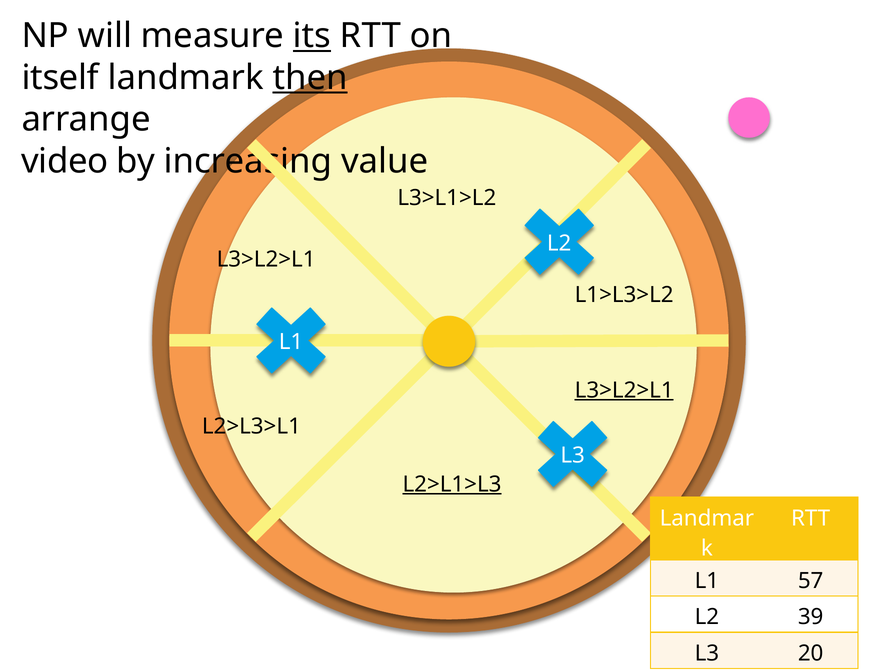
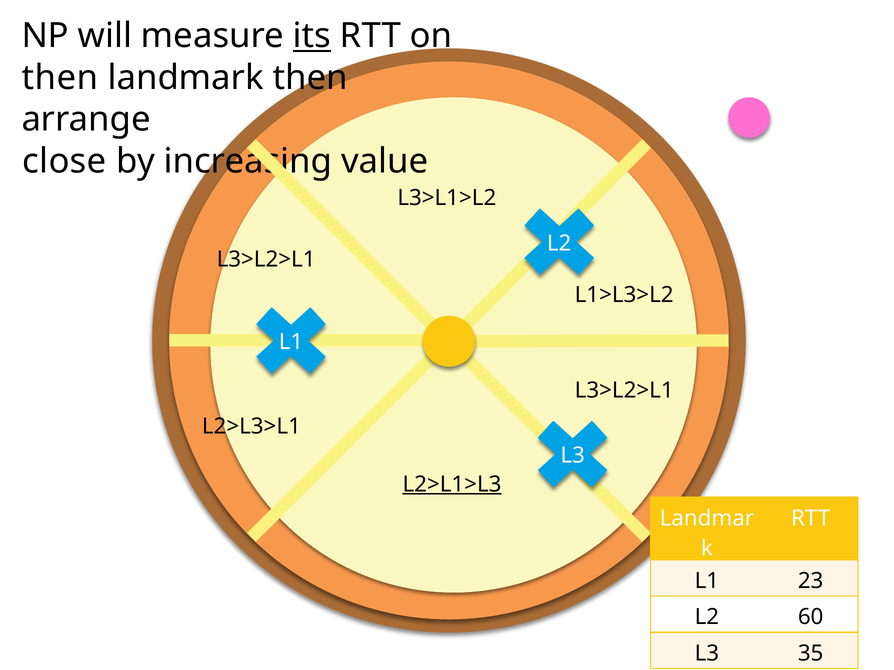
itself: itself -> then (60, 78)
then underline: present -> none (310, 78)
video: video -> close (64, 161)
L3>L2>L1 underline: present -> none (624, 391)
57: 57 -> 23 (811, 581)
39: 39 -> 60 (811, 617)
20: 20 -> 35 (811, 654)
